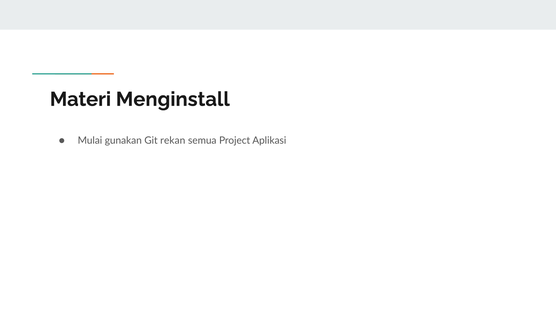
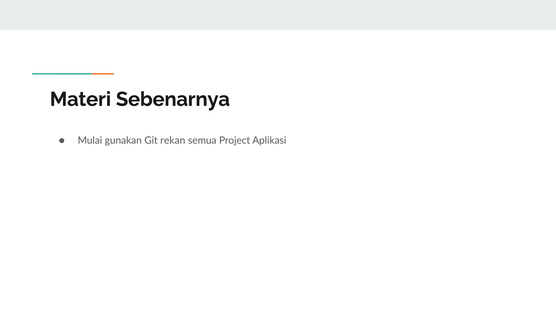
Menginstall: Menginstall -> Sebenarnya (173, 99)
